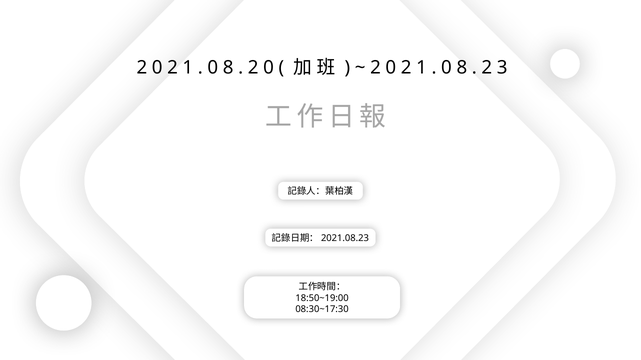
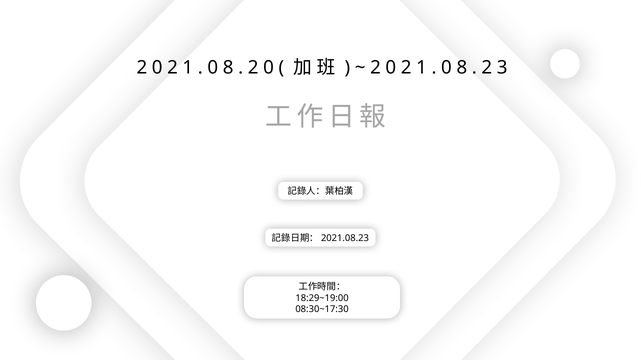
18:50~19:00: 18:50~19:00 -> 18:29~19:00 (322, 299)
